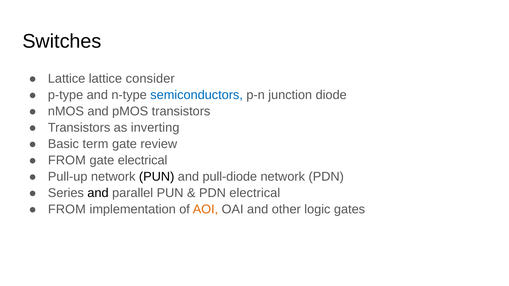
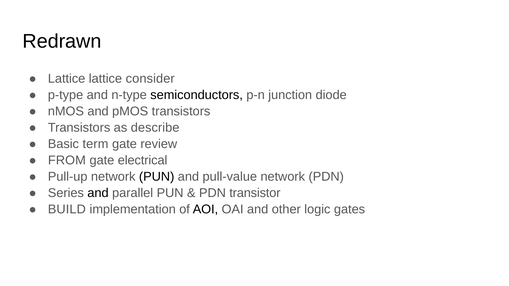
Switches: Switches -> Redrawn (62, 41)
semiconductors colour: blue -> black (197, 95)
inverting: inverting -> describe (155, 128)
pull-diode: pull-diode -> pull-value (230, 177)
PDN electrical: electrical -> transistor (255, 193)
FROM: FROM -> BUILD (67, 210)
AOI colour: orange -> black (205, 210)
